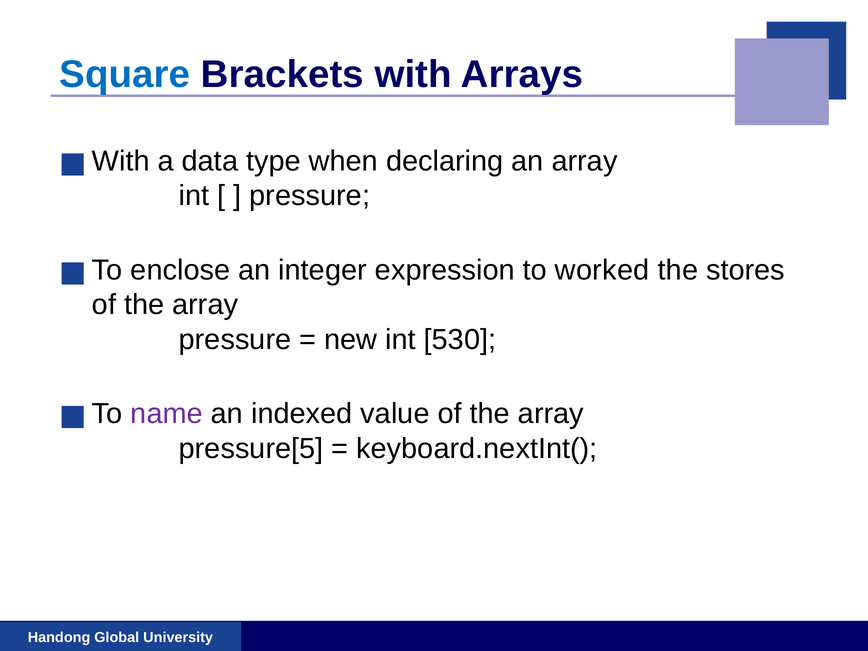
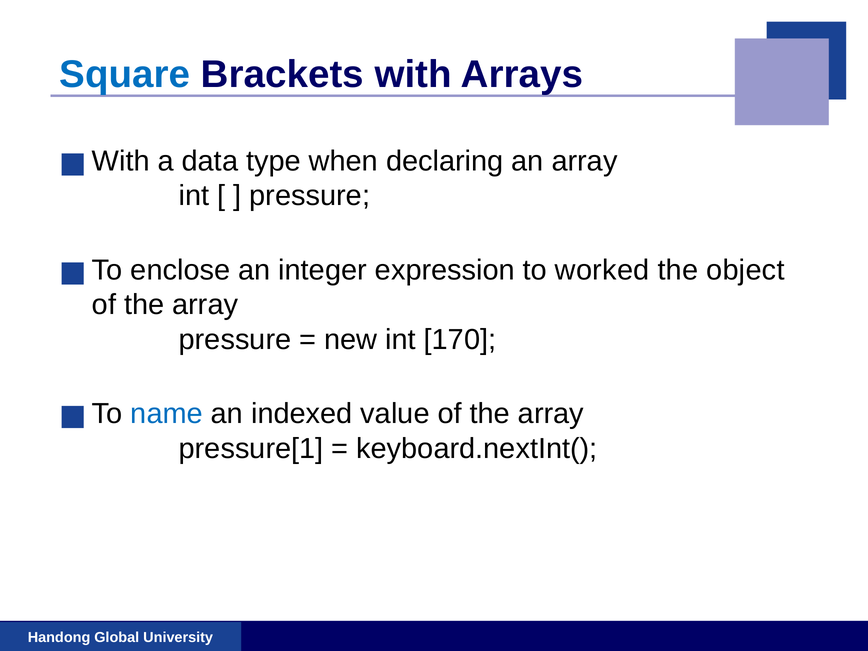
stores: stores -> object (745, 270)
530: 530 -> 170 (460, 340)
name colour: purple -> blue (167, 414)
pressure[5: pressure[5 -> pressure[1 (251, 449)
